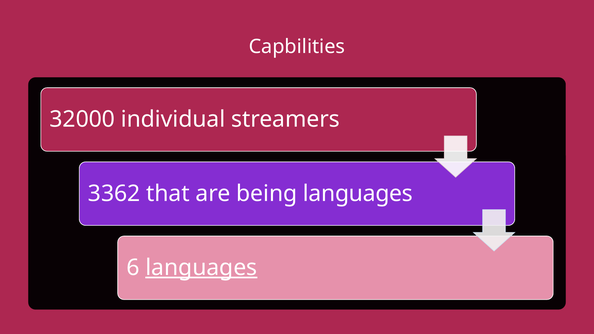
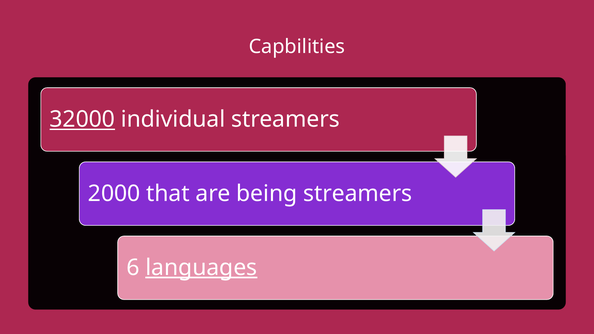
32000 underline: none -> present (82, 119)
3362: 3362 -> 2000 (114, 194)
being languages: languages -> streamers (358, 194)
